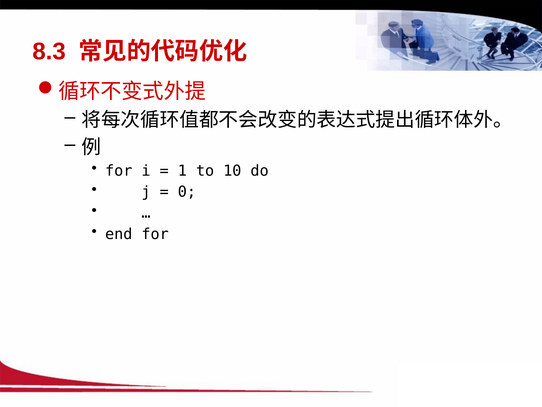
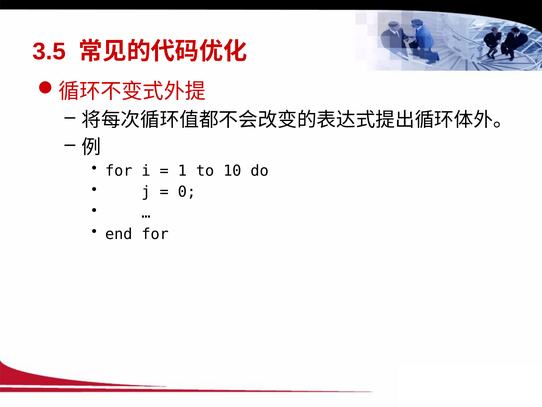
8.3: 8.3 -> 3.5 (49, 51)
